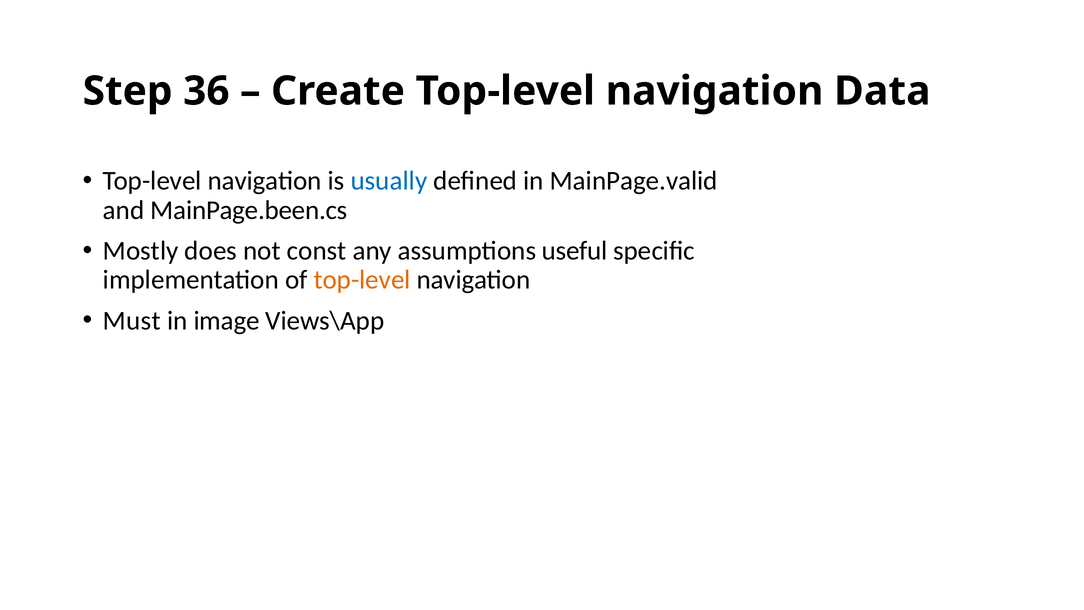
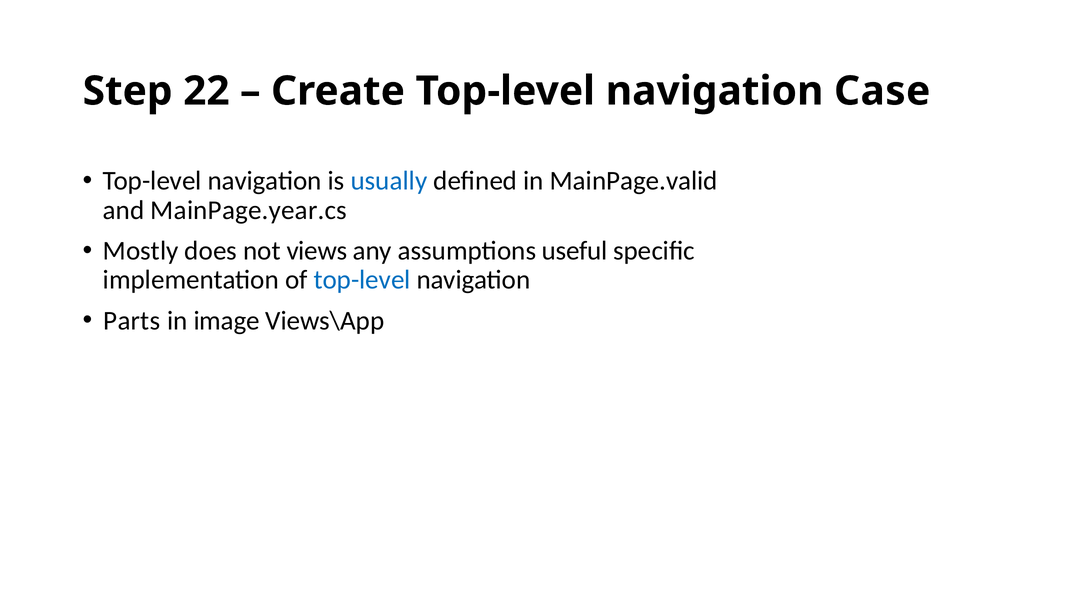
36: 36 -> 22 (206, 91)
Data: Data -> Case (882, 91)
MainPage.been.cs: MainPage.been.cs -> MainPage.year.cs (249, 210)
const: const -> views (317, 251)
top-level colour: orange -> blue (362, 280)
Must: Must -> Parts (132, 320)
